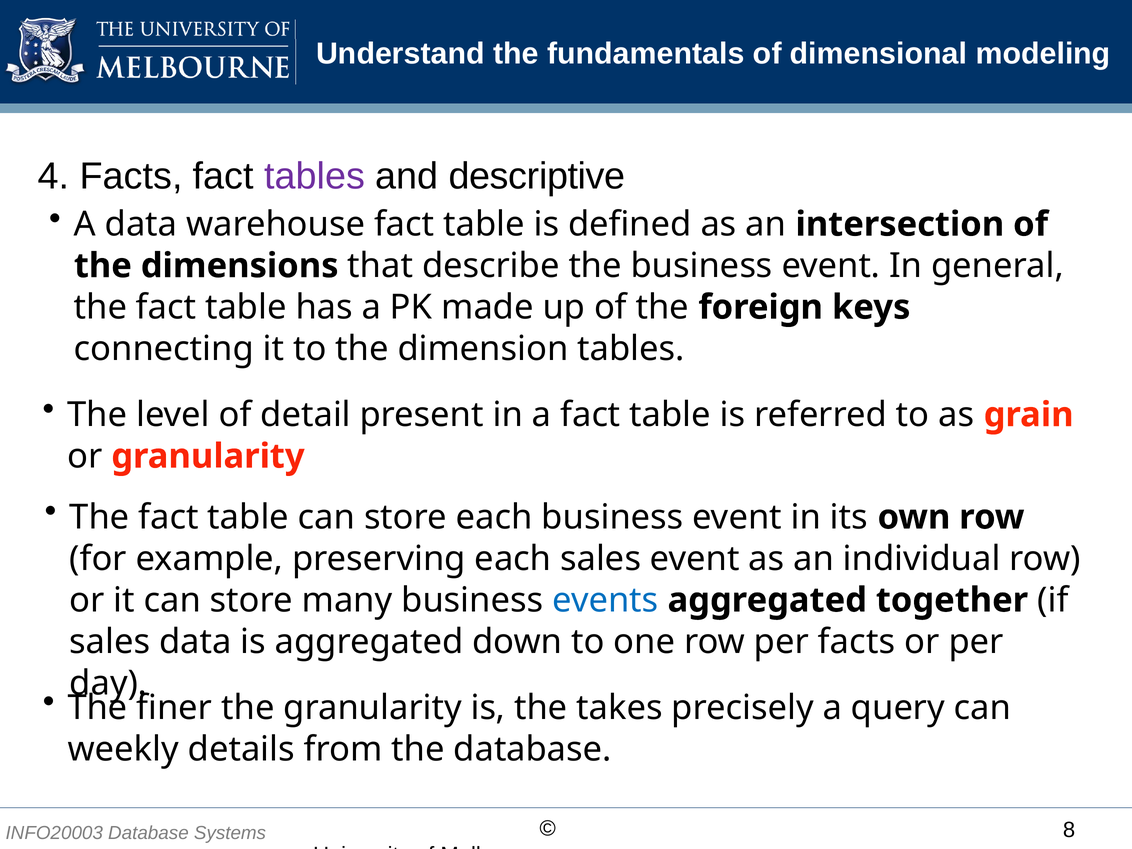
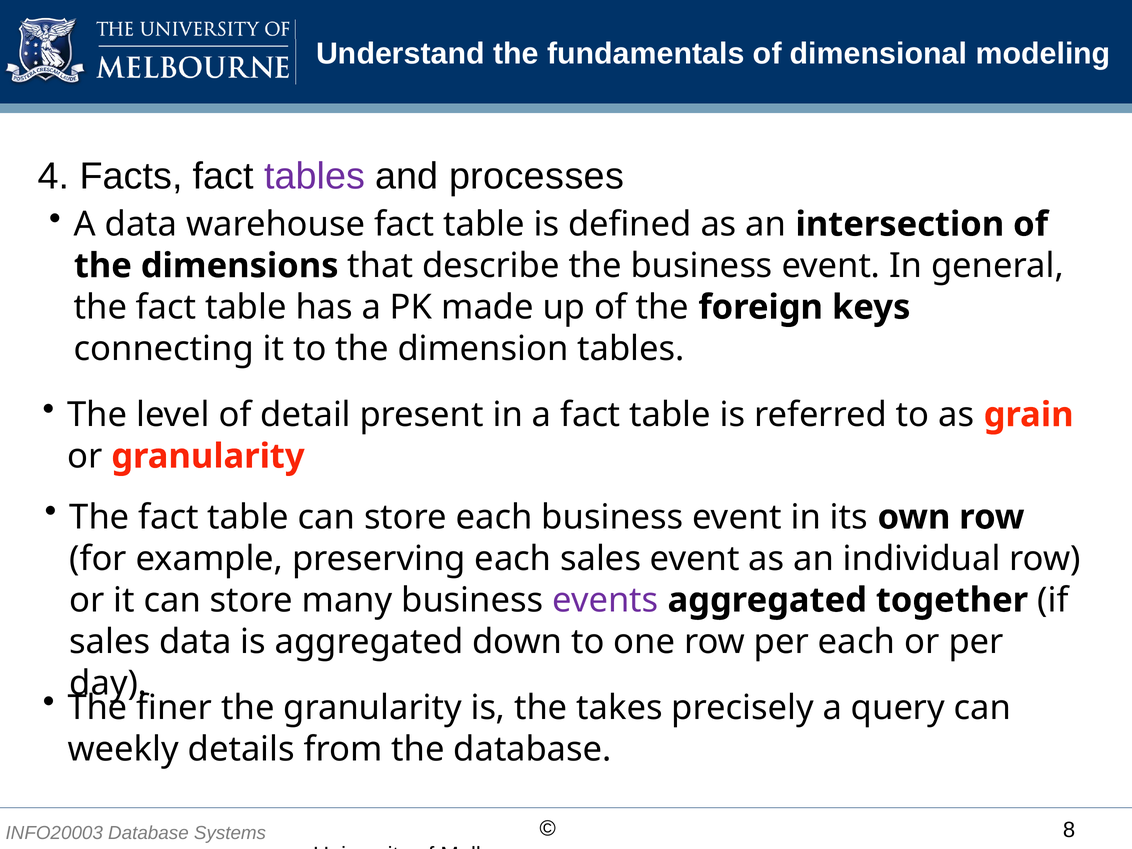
descriptive: descriptive -> processes (537, 176)
events colour: blue -> purple (605, 600)
per facts: facts -> each (857, 642)
